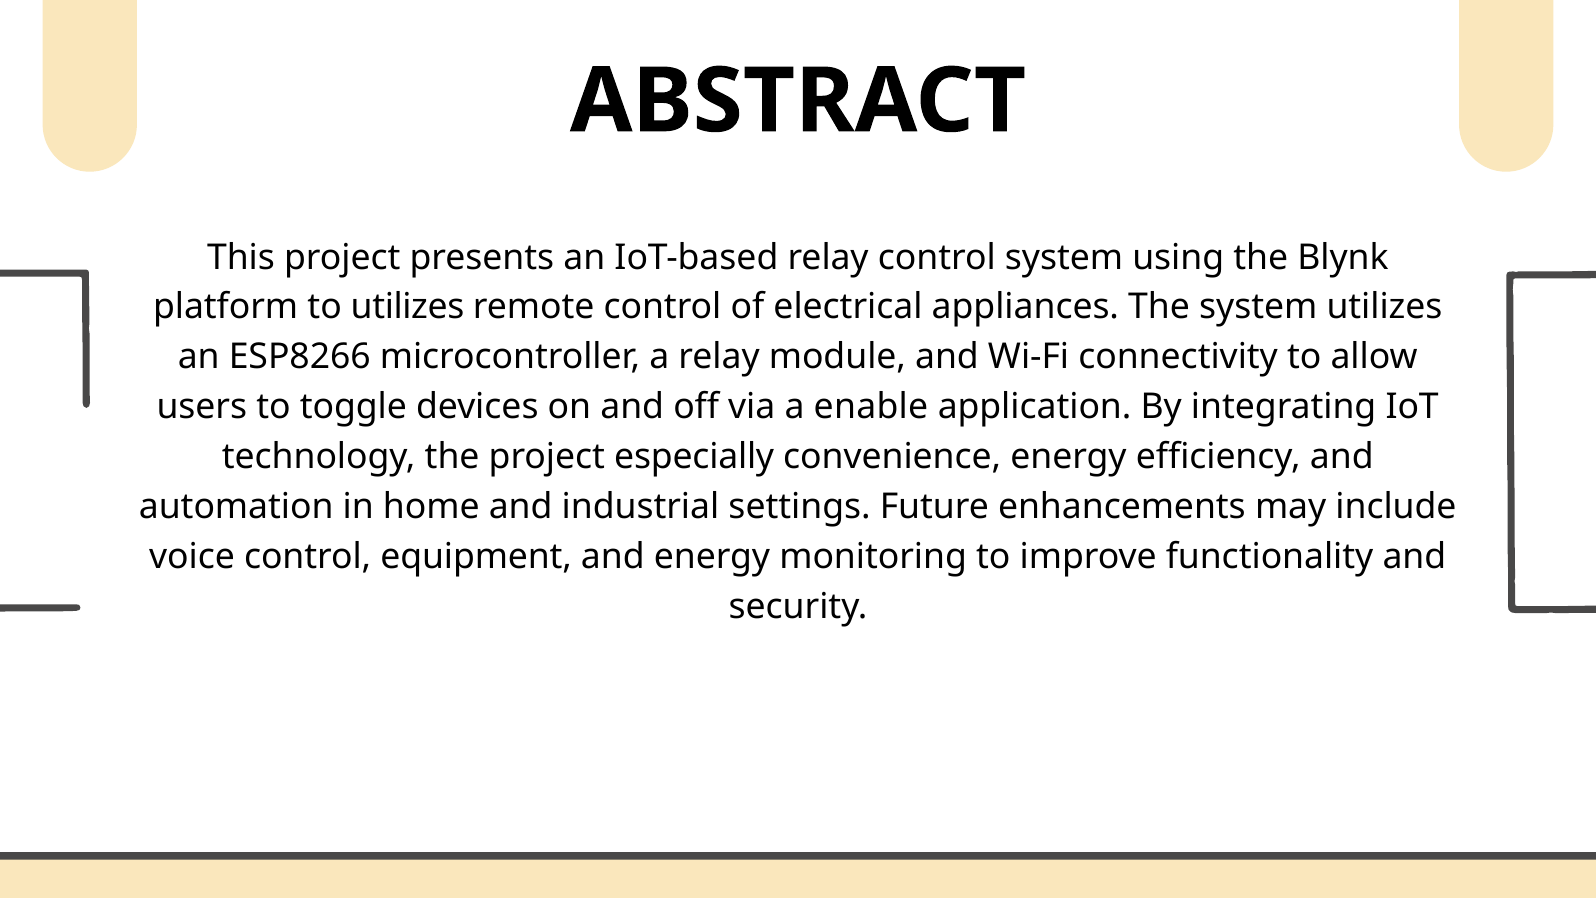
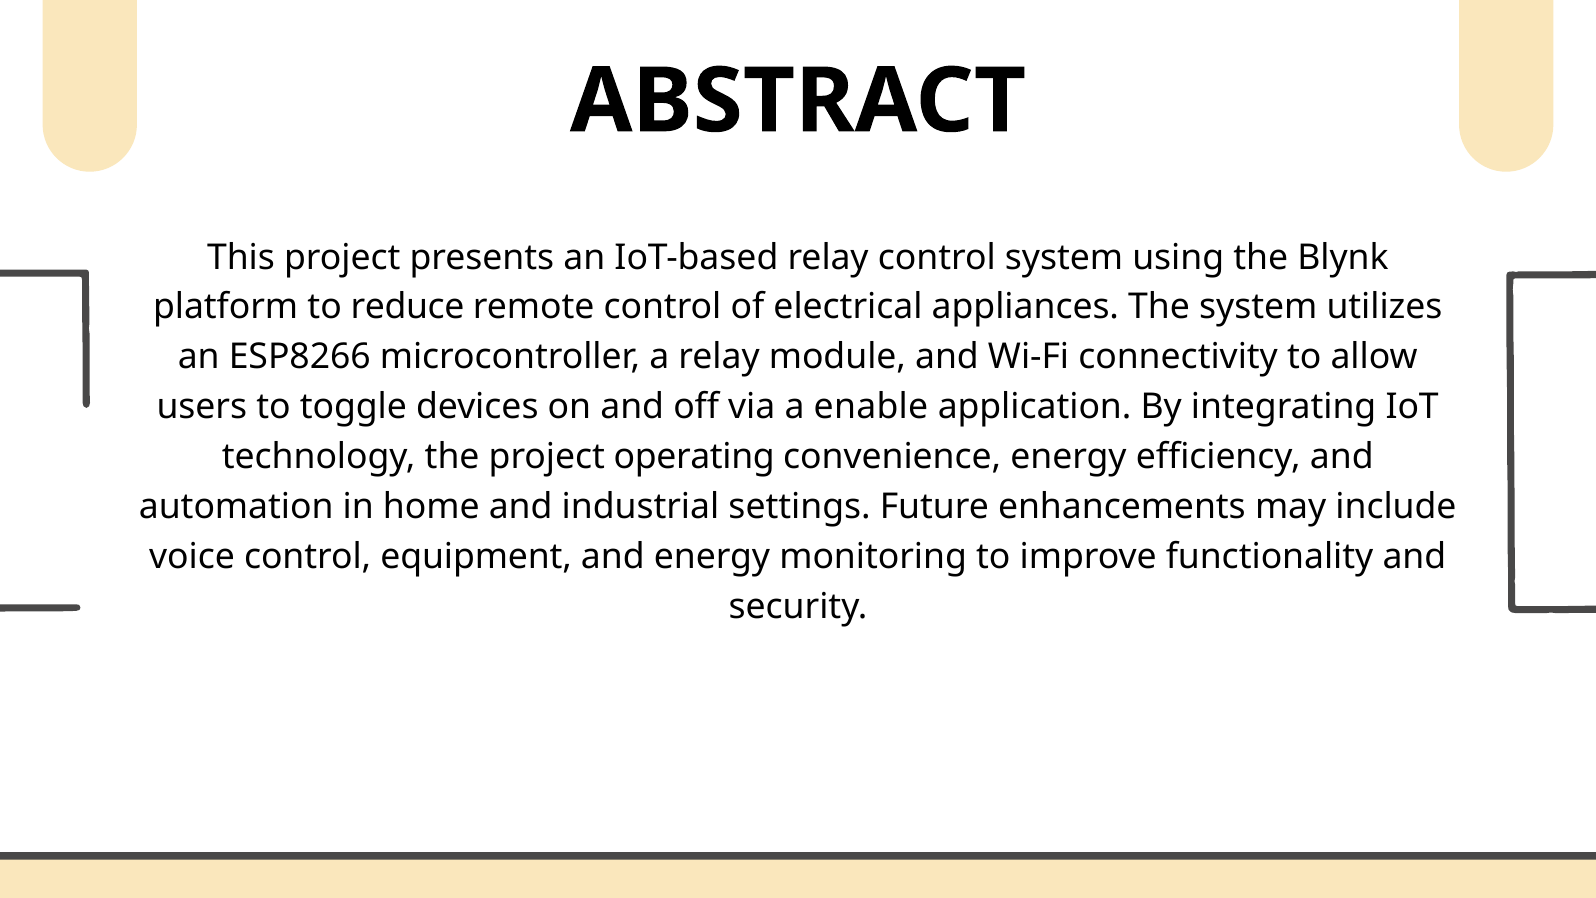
to utilizes: utilizes -> reduce (407, 307)
especially: especially -> operating (694, 457)
